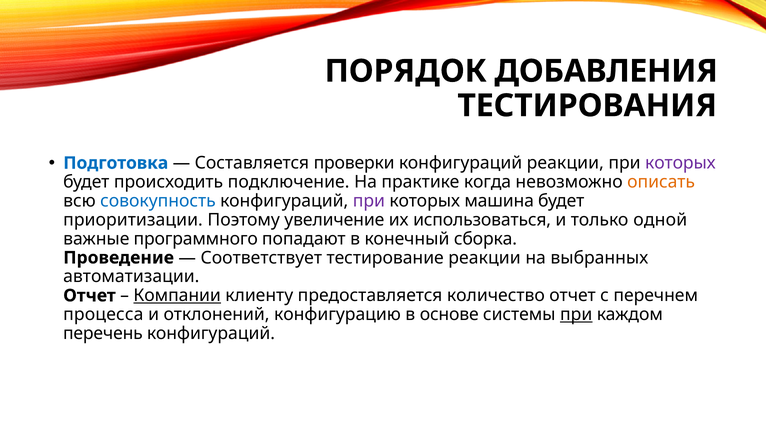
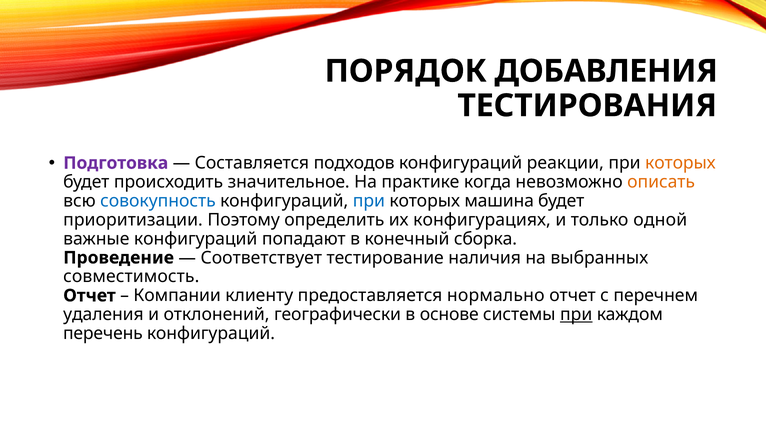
Подготовка colour: blue -> purple (116, 163)
проверки: проверки -> подходов (354, 163)
которых colour: purple -> orange (680, 163)
подключение: подключение -> значительное (289, 182)
при colour: purple -> blue (369, 201)
увеличение: увеличение -> определить (334, 220)
использоваться: использоваться -> конфигурациях (482, 220)
важные программного: программного -> конфигураций (196, 239)
тестирование реакции: реакции -> наличия (485, 258)
автоматизации: автоматизации -> совместимость (131, 277)
Компании underline: present -> none (177, 296)
количество: количество -> нормально (496, 296)
процесса: процесса -> удаления (103, 314)
конфигурацию: конфигурацию -> географически (338, 314)
